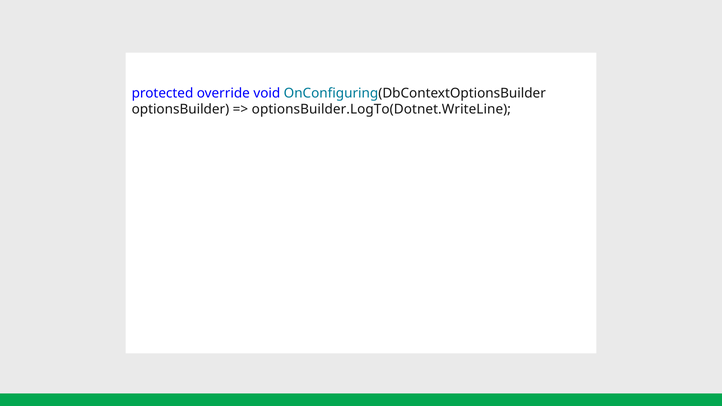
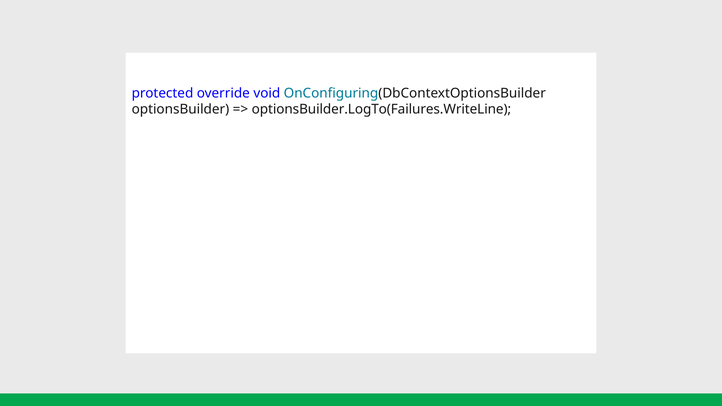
optionsBuilder.LogTo(Dotnet.WriteLine: optionsBuilder.LogTo(Dotnet.WriteLine -> optionsBuilder.LogTo(Failures.WriteLine (381, 109)
